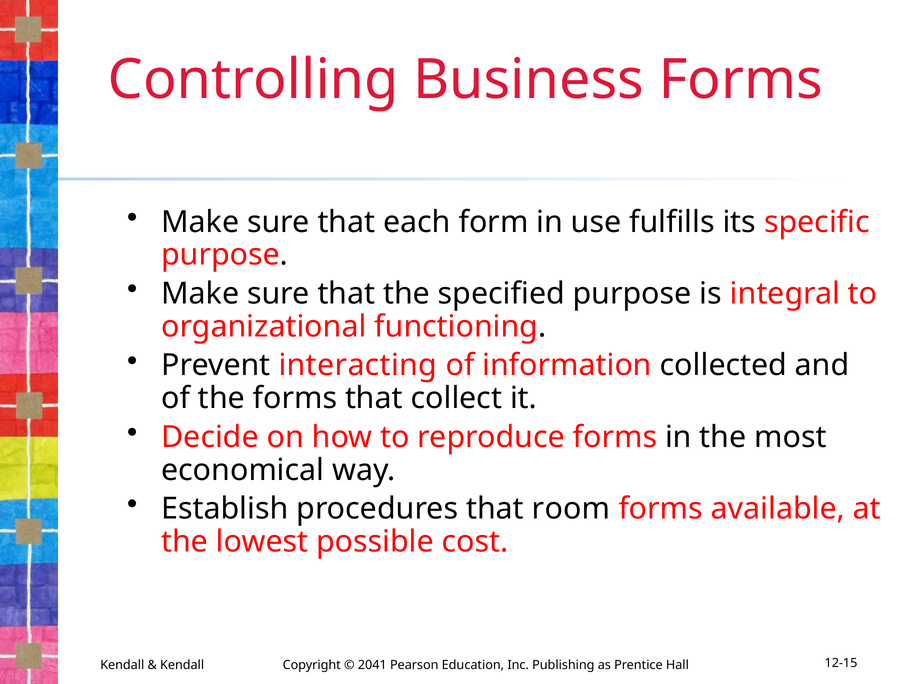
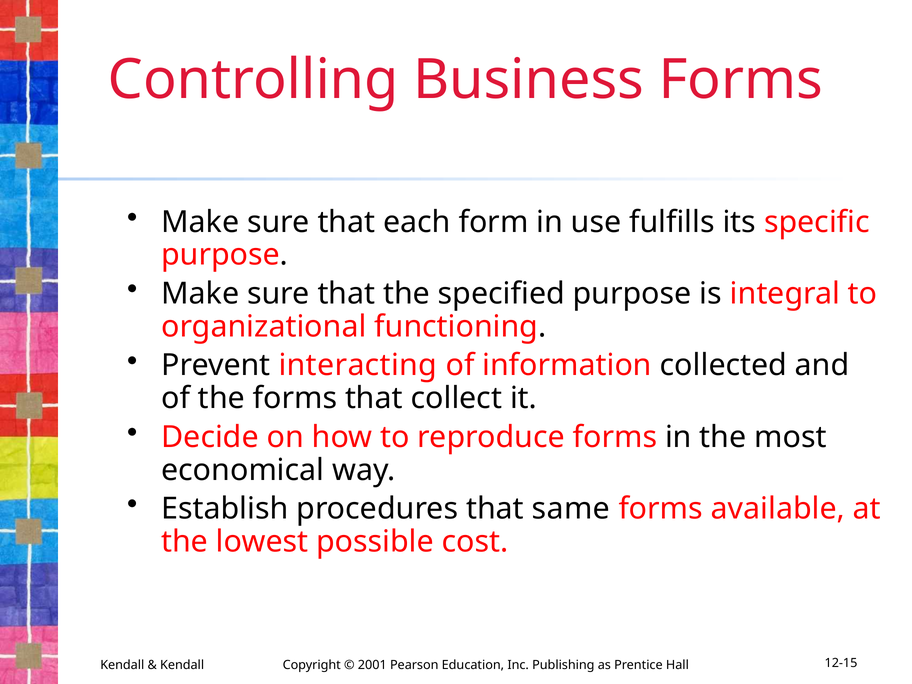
room: room -> same (571, 509)
2041: 2041 -> 2001 (372, 665)
